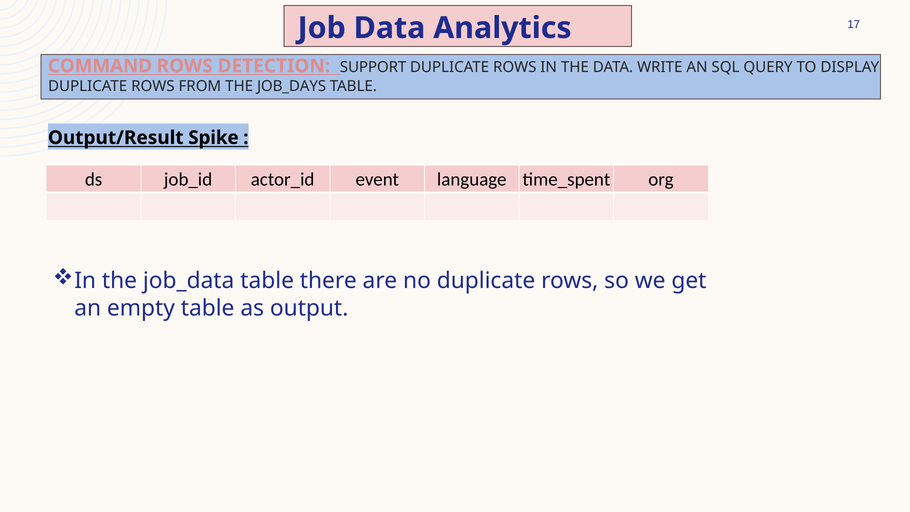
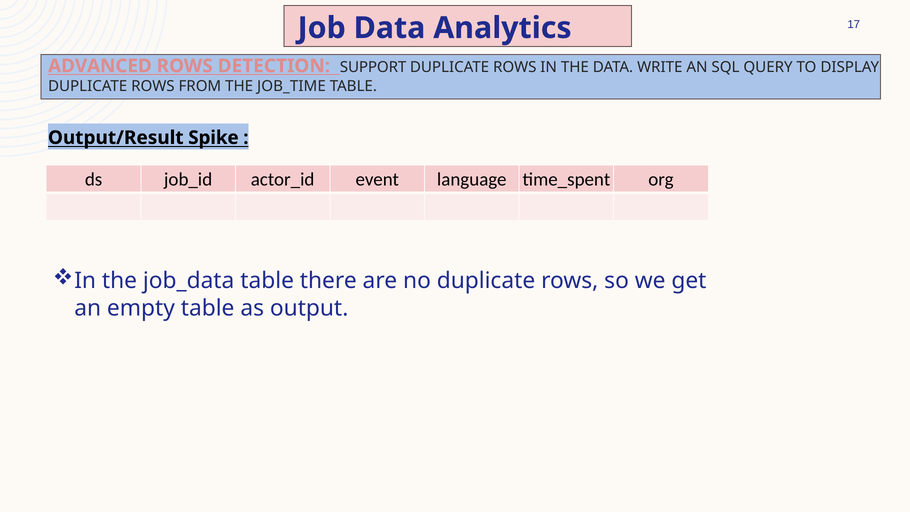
COMMAND: COMMAND -> ADVANCED (100, 66)
JOB_DAYS: JOB_DAYS -> JOB_TIME (291, 86)
